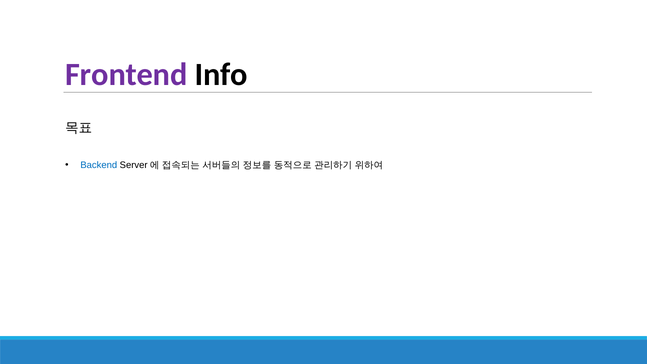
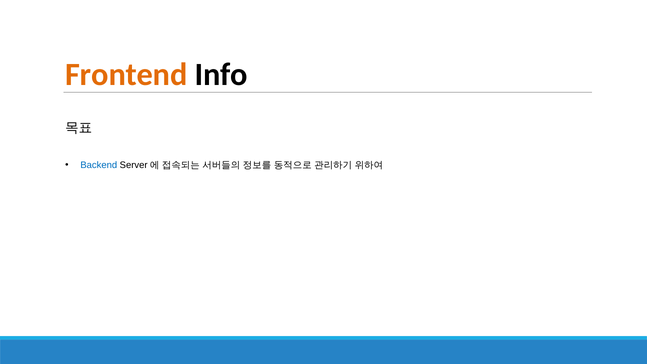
Frontend colour: purple -> orange (126, 75)
